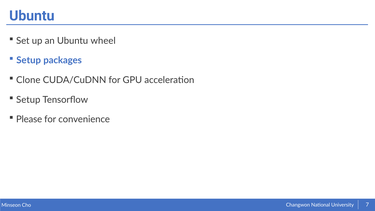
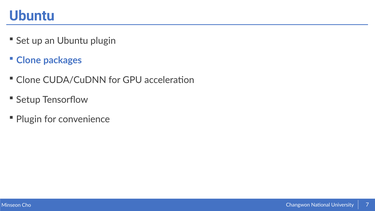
Ubuntu wheel: wheel -> plugin (103, 41)
Setup: Setup -> Clone (29, 60)
Please: Please -> Plugin (29, 119)
